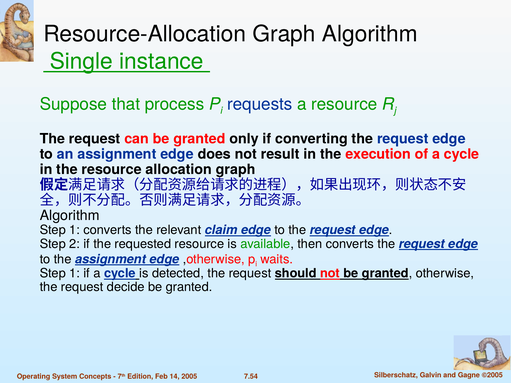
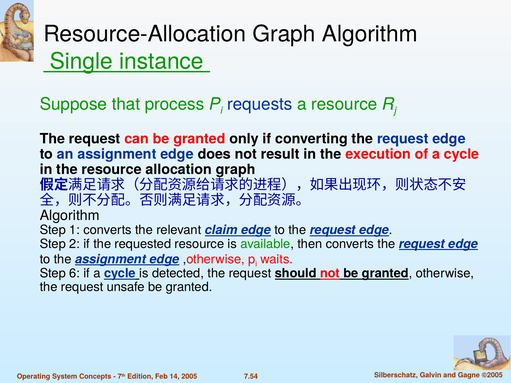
1: 1 -> 6 (75, 273)
decide: decide -> unsafe (126, 287)
